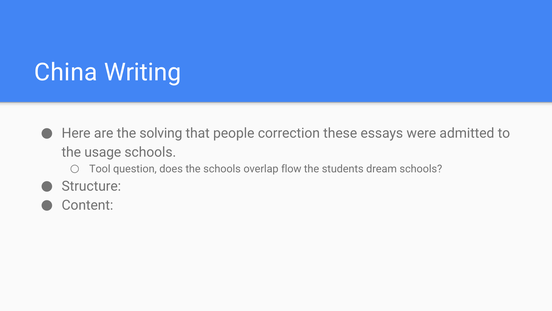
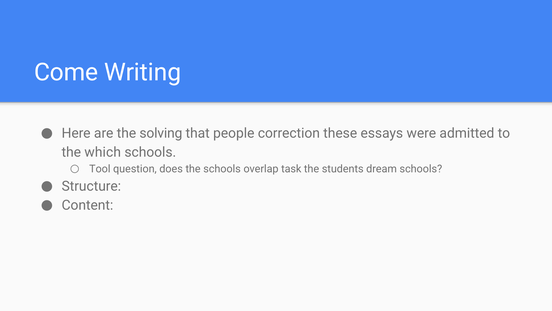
China: China -> Come (66, 72)
usage: usage -> which (103, 152)
flow: flow -> task (291, 169)
